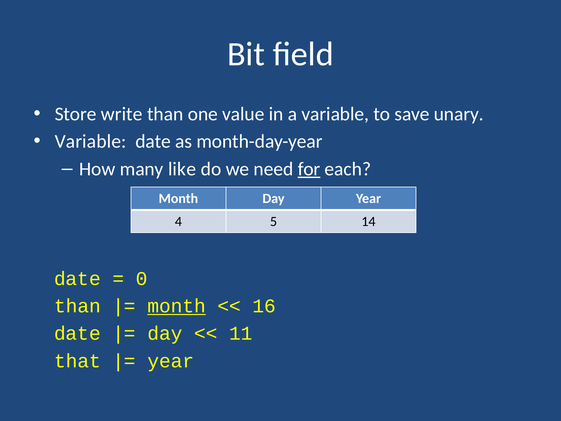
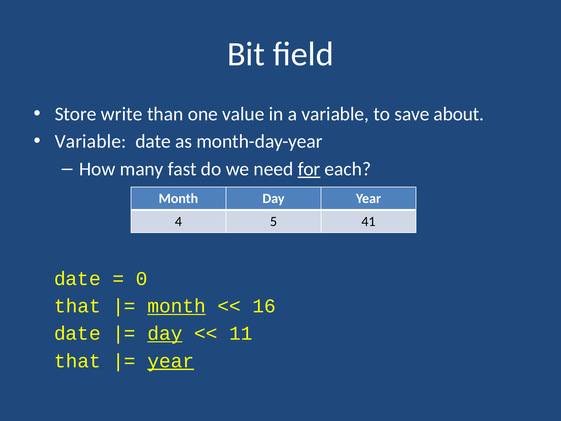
unary: unary -> about (459, 114)
like: like -> fast (182, 169)
14: 14 -> 41 (368, 221)
than: than -> that (77, 306)
day underline: none -> present (165, 333)
year underline: none -> present (171, 361)
